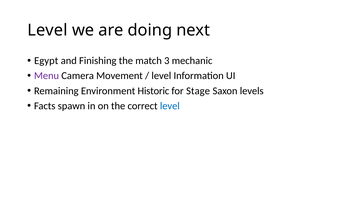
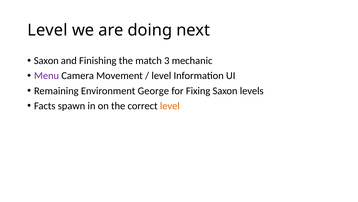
Egypt: Egypt -> Saxon (46, 61)
Historic: Historic -> George (153, 91)
Stage: Stage -> Fixing (198, 91)
level colour: blue -> orange (170, 106)
